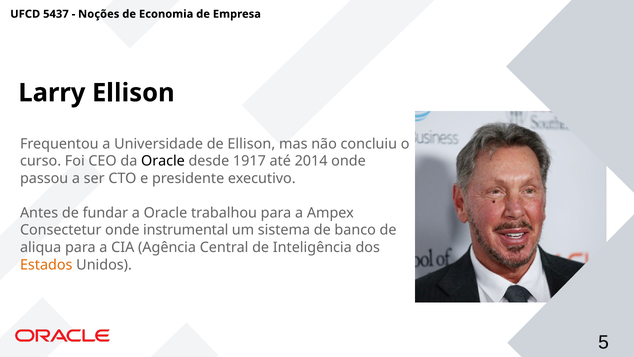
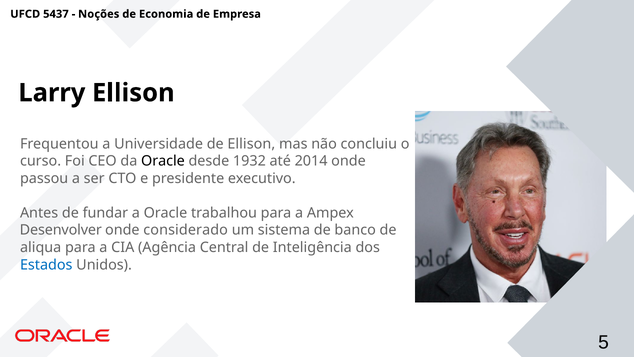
1917: 1917 -> 1932 (249, 161)
Consectetur: Consectetur -> Desenvolver (61, 230)
instrumental: instrumental -> considerado (186, 230)
Estados colour: orange -> blue (46, 265)
